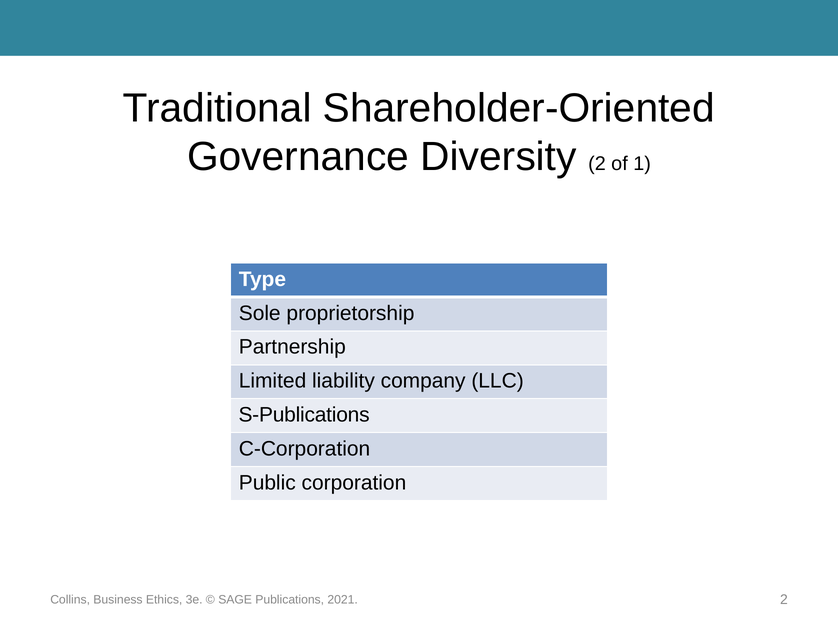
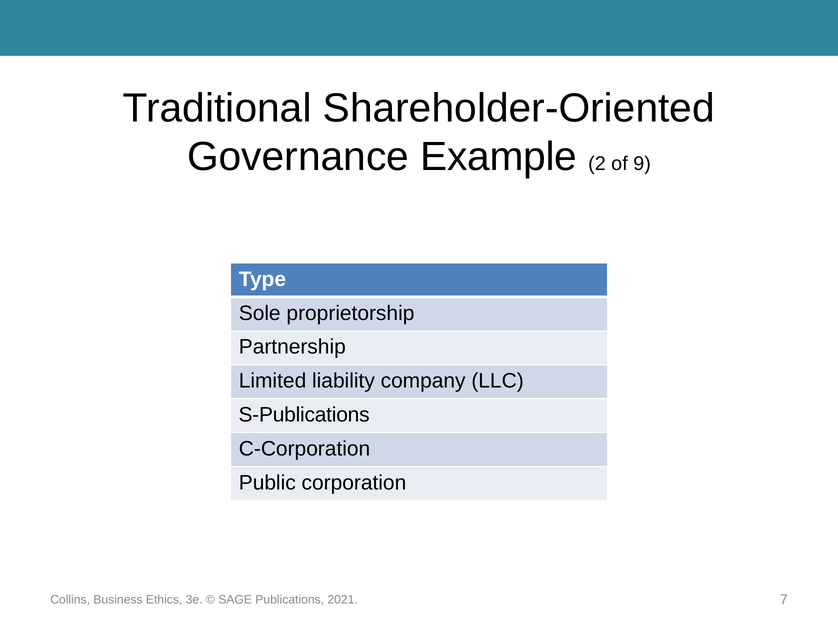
Diversity: Diversity -> Example (499, 157)
1: 1 -> 9 (642, 164)
2021 2: 2 -> 7 (784, 600)
